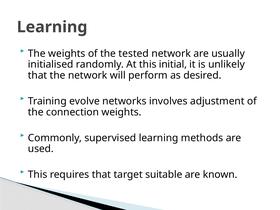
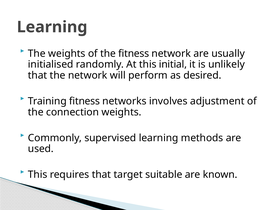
the tested: tested -> fitness (134, 54)
Training evolve: evolve -> fitness (85, 101)
